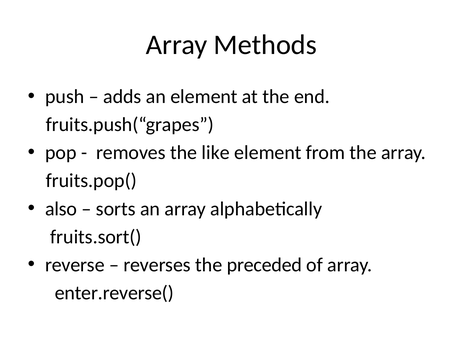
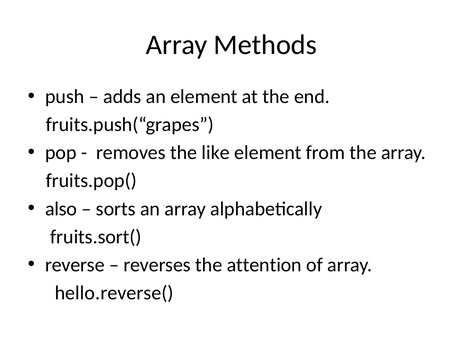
preceded: preceded -> attention (264, 265)
enter.reverse(: enter.reverse( -> hello.reverse( (114, 293)
